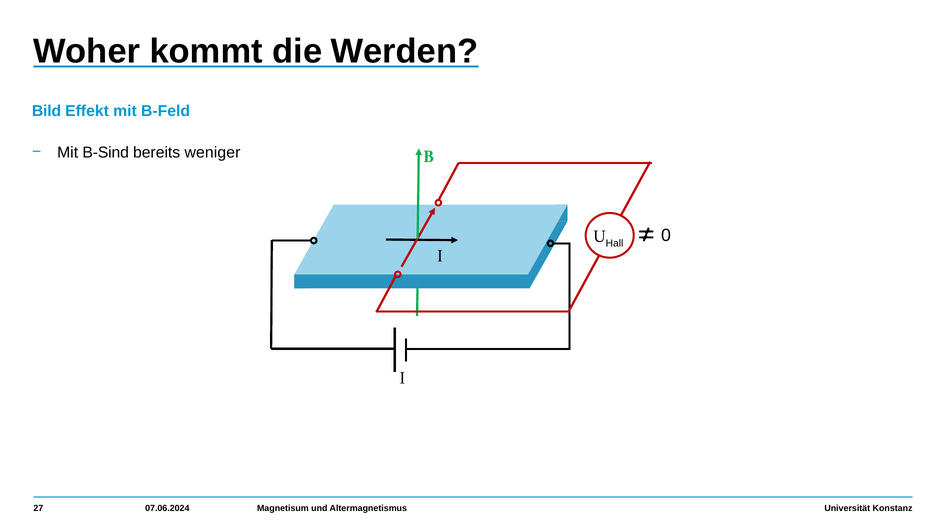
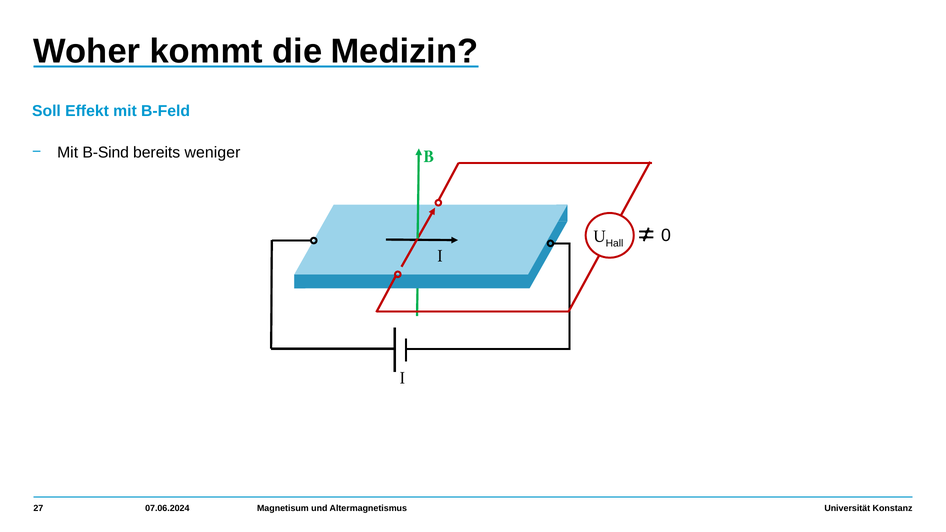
Werden: Werden -> Medizin (404, 51)
Bild: Bild -> Soll (46, 111)
